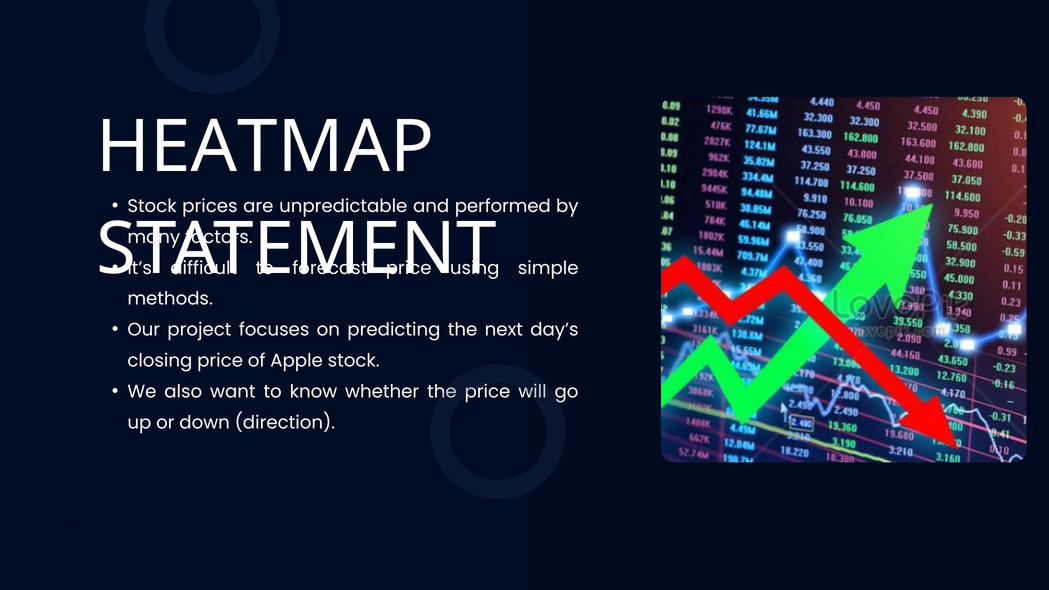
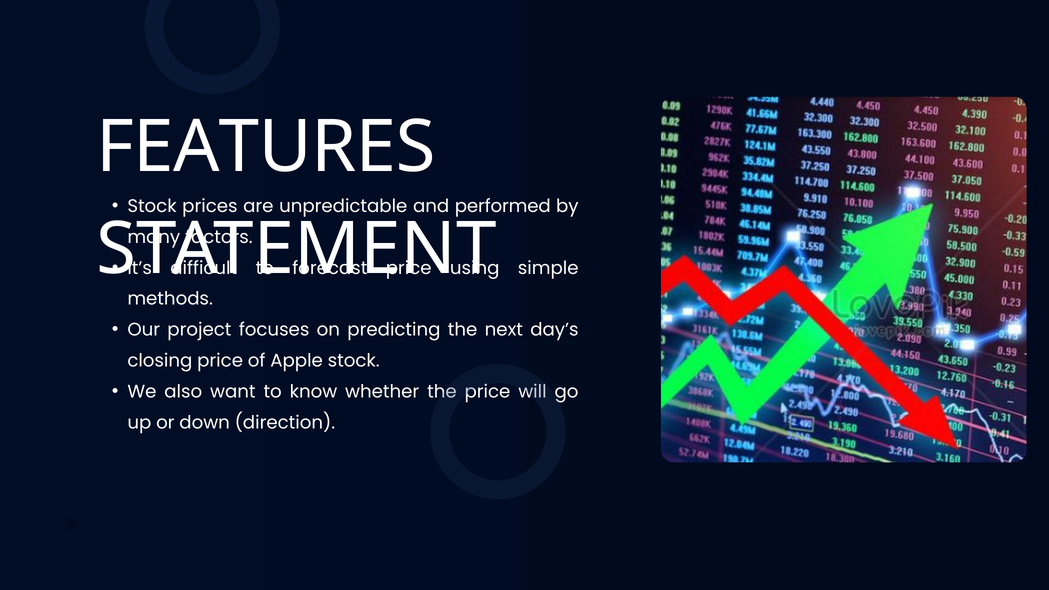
HEATMAP: HEATMAP -> FEATURES (266, 147)
